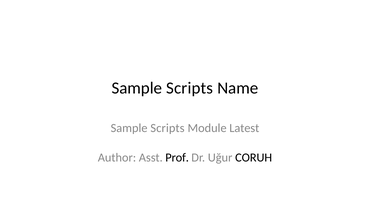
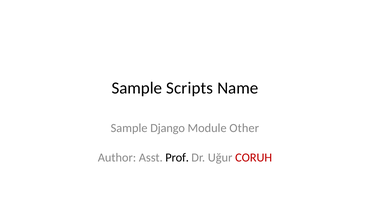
Scripts: Scripts -> Django (168, 128)
Latest: Latest -> Other (244, 128)
CORUH colour: black -> red (254, 158)
